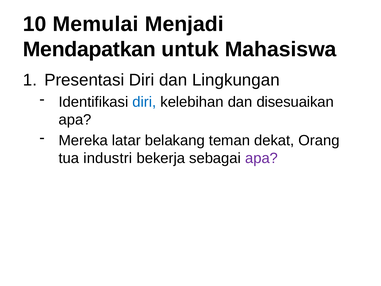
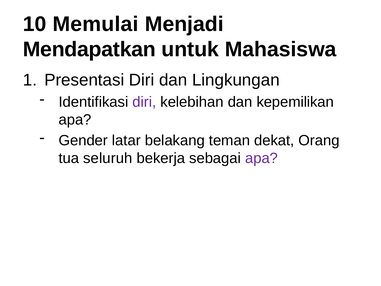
diri colour: blue -> purple (144, 102)
disesuaikan: disesuaikan -> kepemilikan (295, 102)
Mereka: Mereka -> Gender (83, 140)
industri: industri -> seluruh (108, 158)
